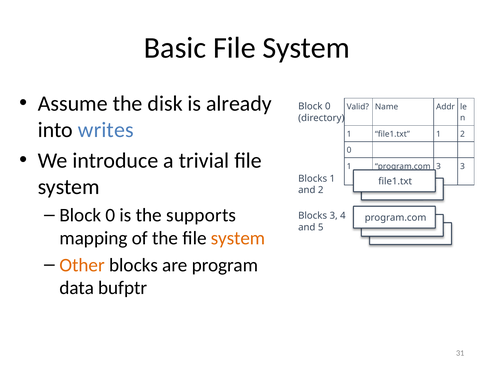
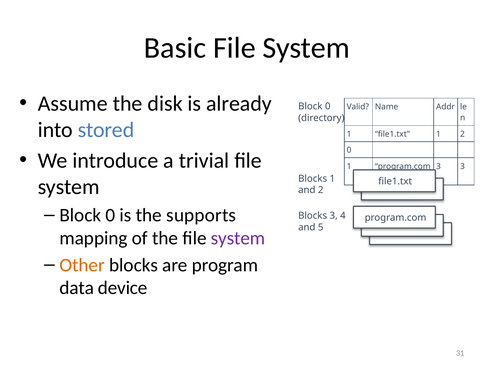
writes: writes -> stored (106, 130)
system colour: orange -> purple (238, 239)
bufptr: bufptr -> device (123, 288)
